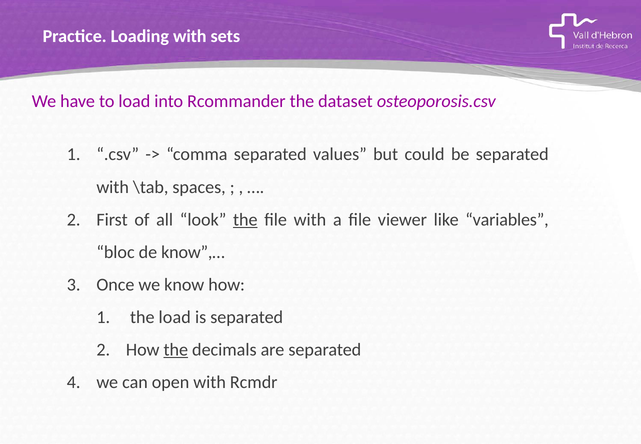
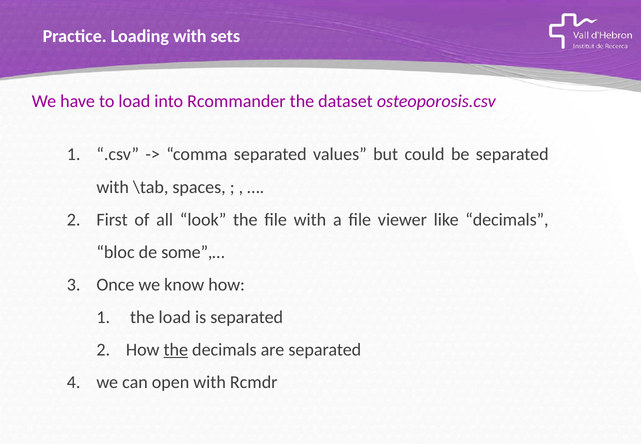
the underline: present -> none (245, 219)
like variables: variables -> decimals (507, 219)
know”,…: know”,… -> some”,… (193, 252)
